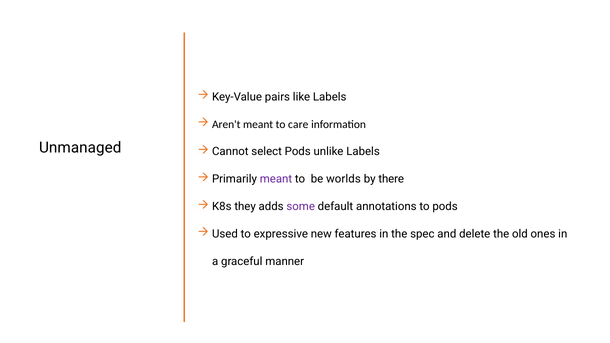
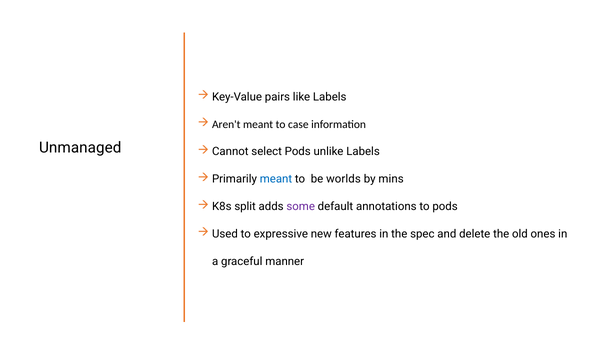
care: care -> case (298, 124)
meant colour: purple -> blue (276, 179)
there: there -> mins (391, 179)
they: they -> split (245, 207)
